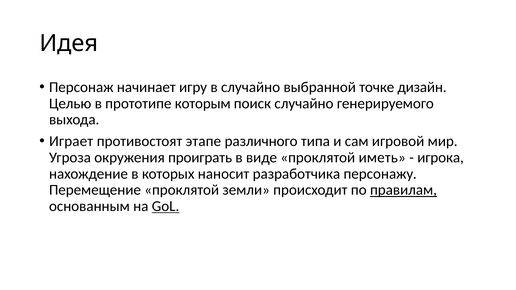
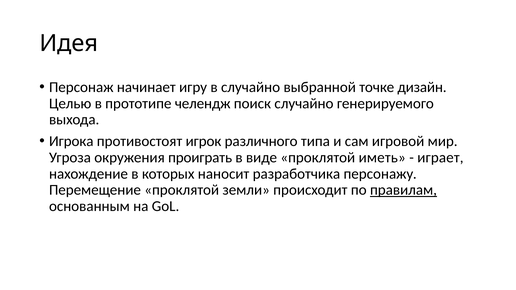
которым: которым -> чeлендж (203, 103)
Играет: Играет -> Игрока (71, 141)
этапе: этапе -> игрок (203, 141)
игрока: игрока -> играет (440, 158)
GoL underline: present -> none (166, 206)
